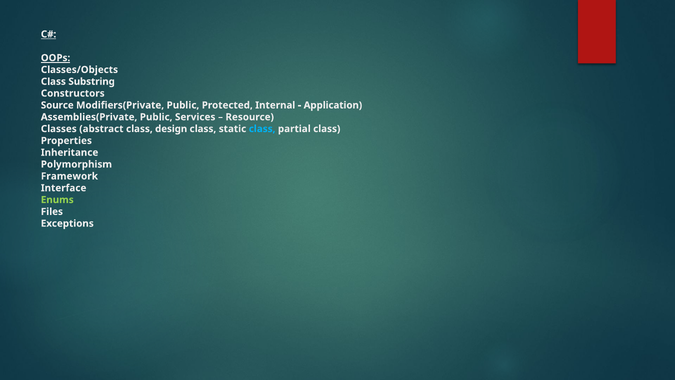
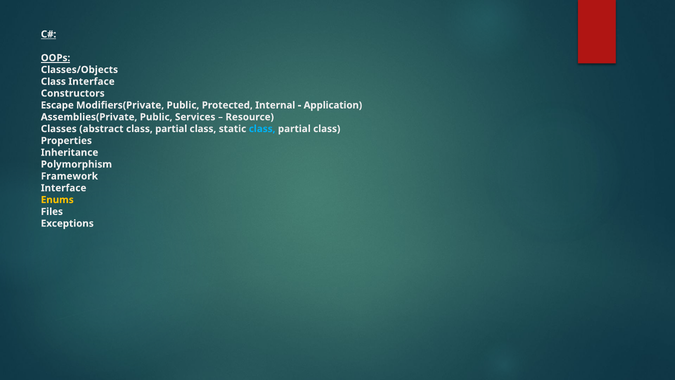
Class Substring: Substring -> Interface (92, 81)
Source: Source -> Escape (57, 105)
abstract class design: design -> partial (171, 129)
Enums colour: light green -> yellow (57, 200)
